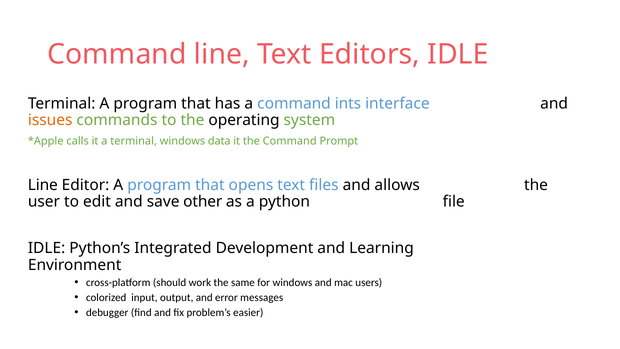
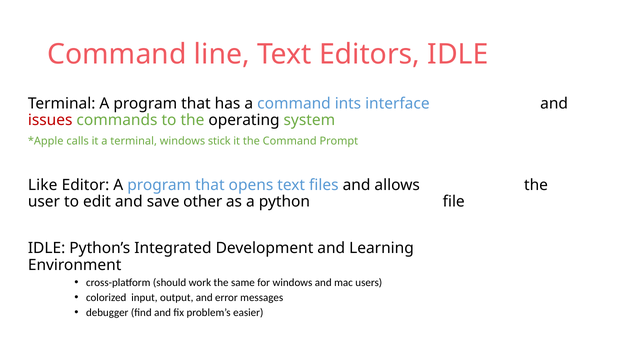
issues colour: orange -> red (50, 120)
data: data -> stick (219, 141)
Line: Line -> Like (43, 185)
